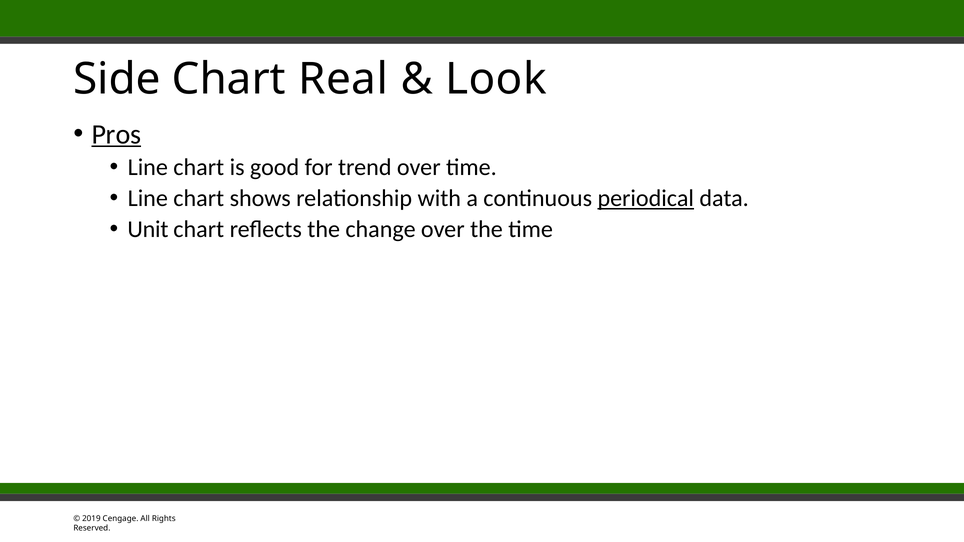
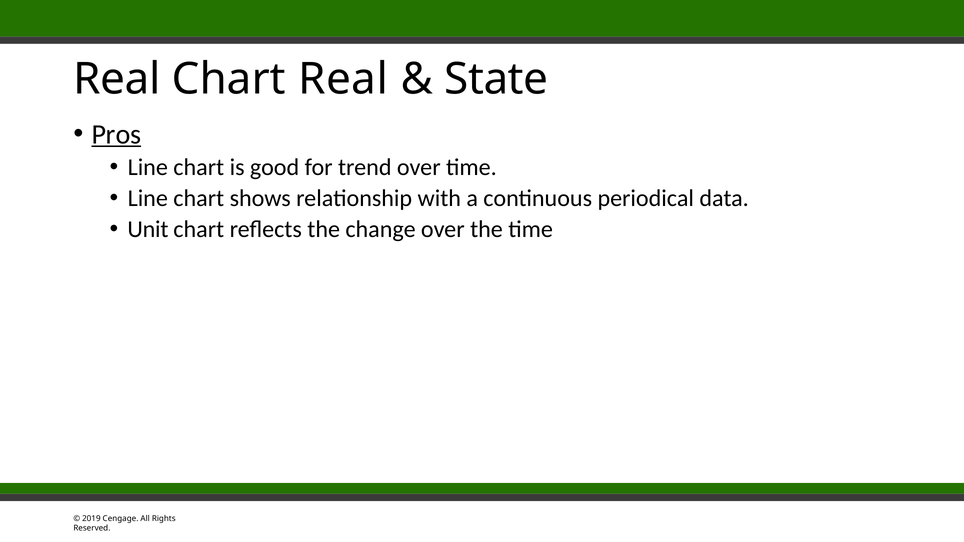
Side: Side -> Real (117, 79)
Look: Look -> State (496, 79)
periodical underline: present -> none (646, 199)
